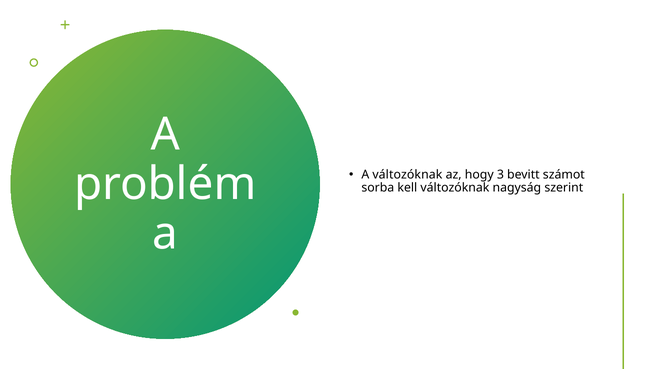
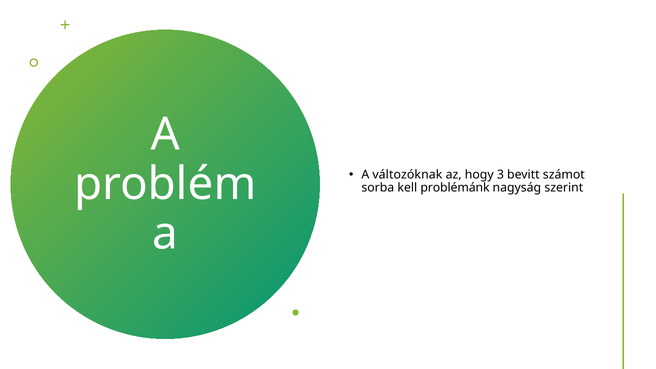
kell változóknak: változóknak -> problémánk (455, 188)
